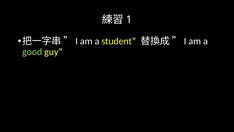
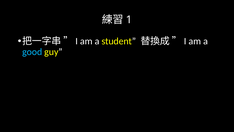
good colour: light green -> light blue (32, 52)
